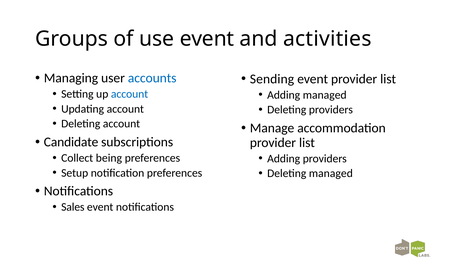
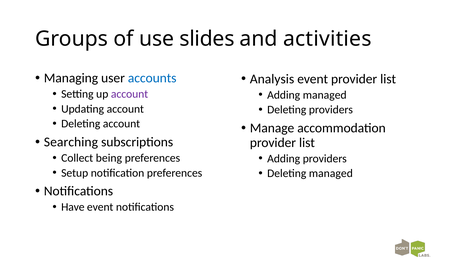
use event: event -> slides (207, 39)
Sending: Sending -> Analysis (272, 79)
account colour: blue -> purple (130, 94)
Candidate: Candidate -> Searching (71, 142)
Sales: Sales -> Have (73, 207)
